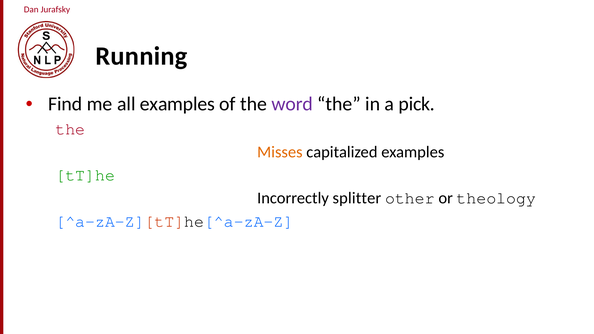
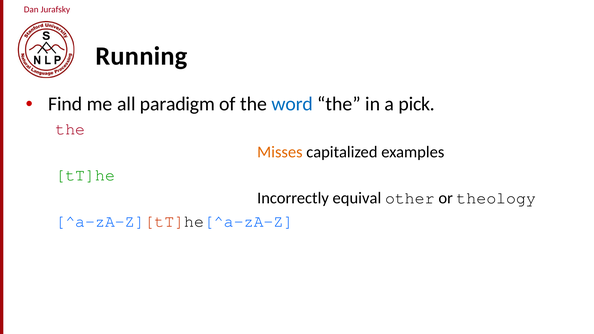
all examples: examples -> paradigm (177, 104)
word colour: purple -> blue (292, 104)
splitter: splitter -> equival (357, 198)
